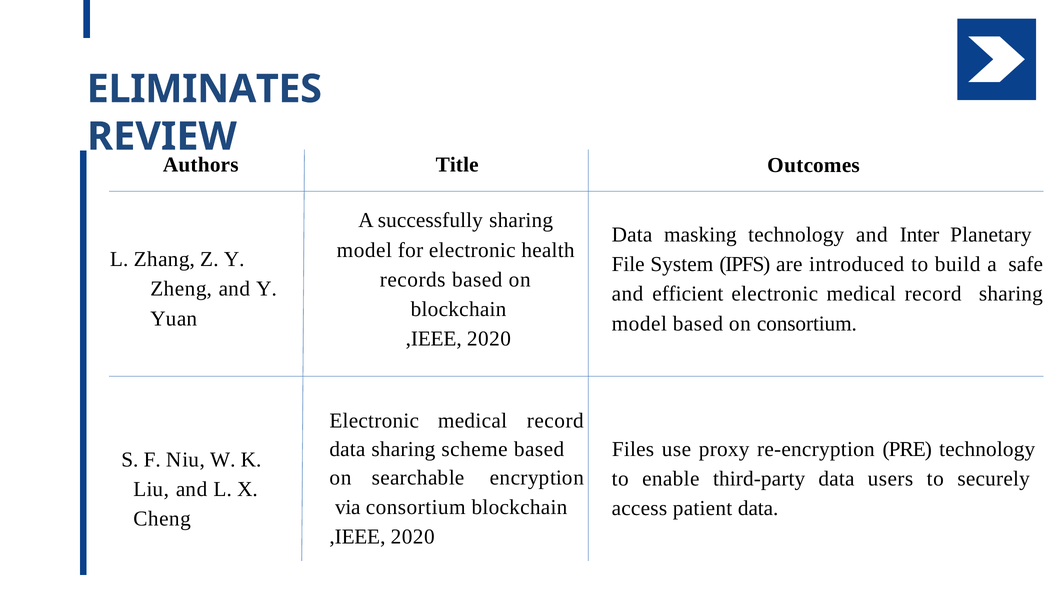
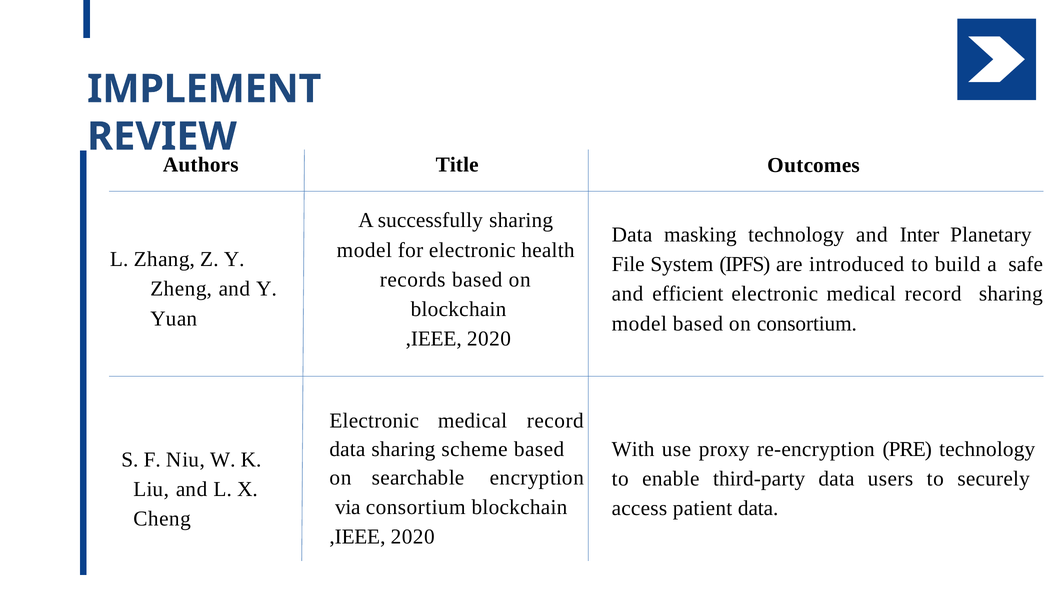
ELIMINATES: ELIMINATES -> IMPLEMENT (204, 89)
Files: Files -> With (633, 449)
